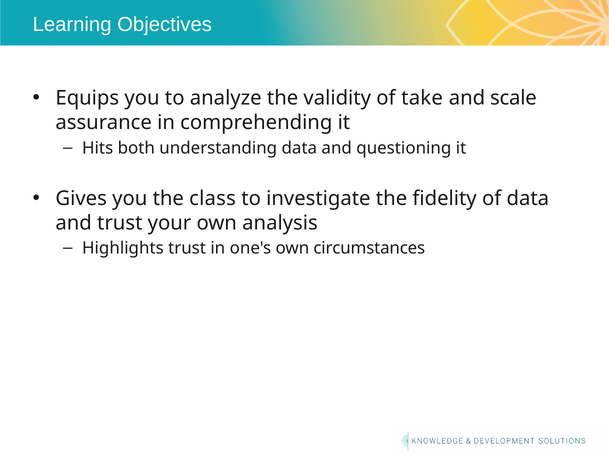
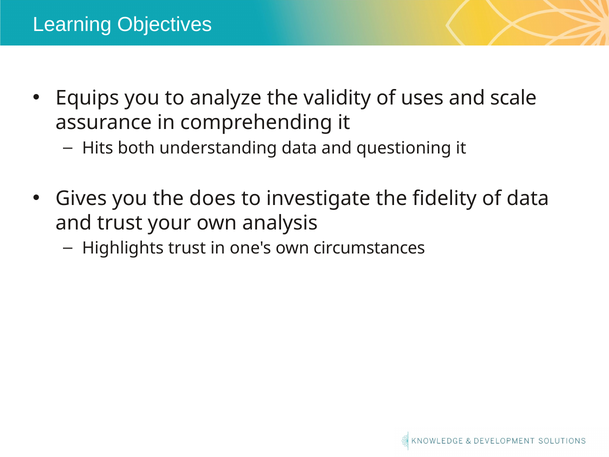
take: take -> uses (422, 98)
class: class -> does (213, 198)
